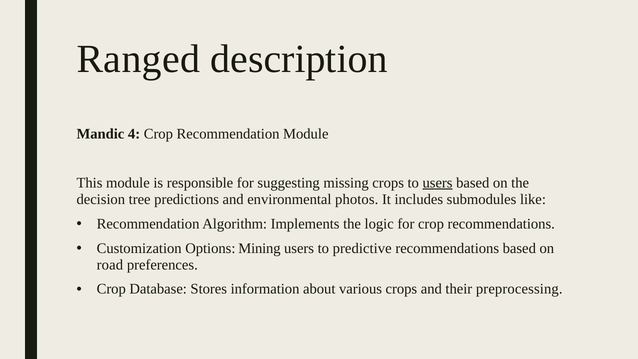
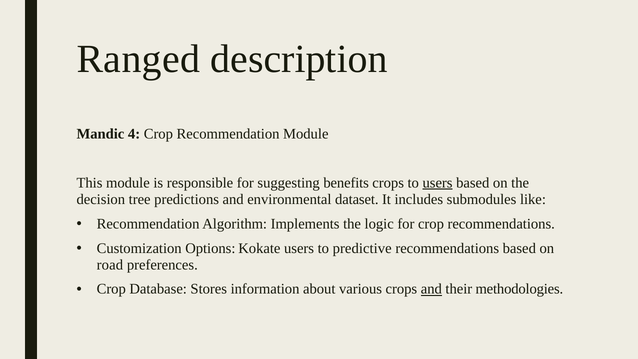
missing: missing -> benefits (346, 183)
photos: photos -> dataset (357, 199)
Mining: Mining -> Kokate (259, 248)
and underline: none -> present (431, 289)
preprocessing: preprocessing -> methodologies (519, 289)
